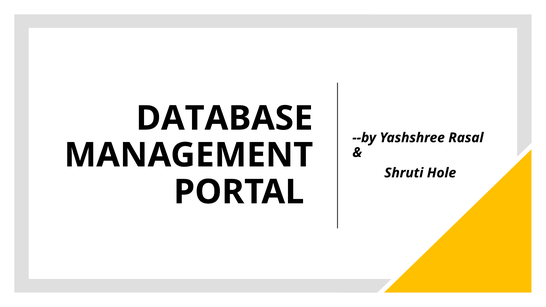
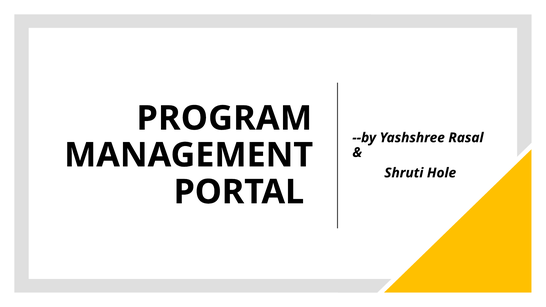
DATABASE: DATABASE -> PROGRAM (224, 118)
